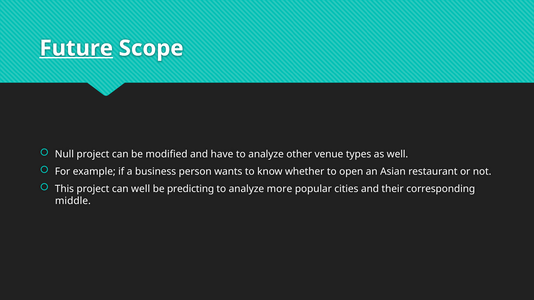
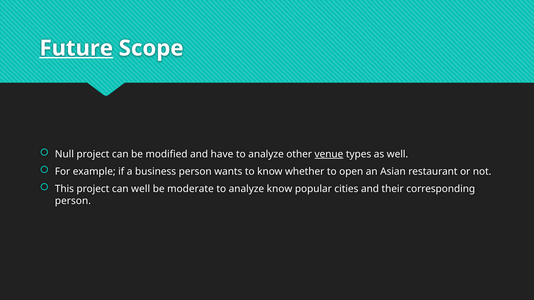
venue underline: none -> present (329, 154)
predicting: predicting -> moderate (190, 189)
analyze more: more -> know (280, 189)
middle: middle -> person (73, 201)
